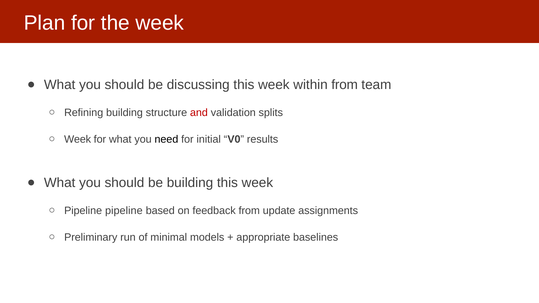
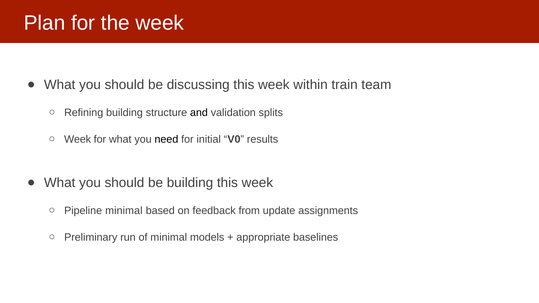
within from: from -> train (345, 85)
and colour: red -> black (199, 113)
Pipeline pipeline: pipeline -> minimal (124, 211)
